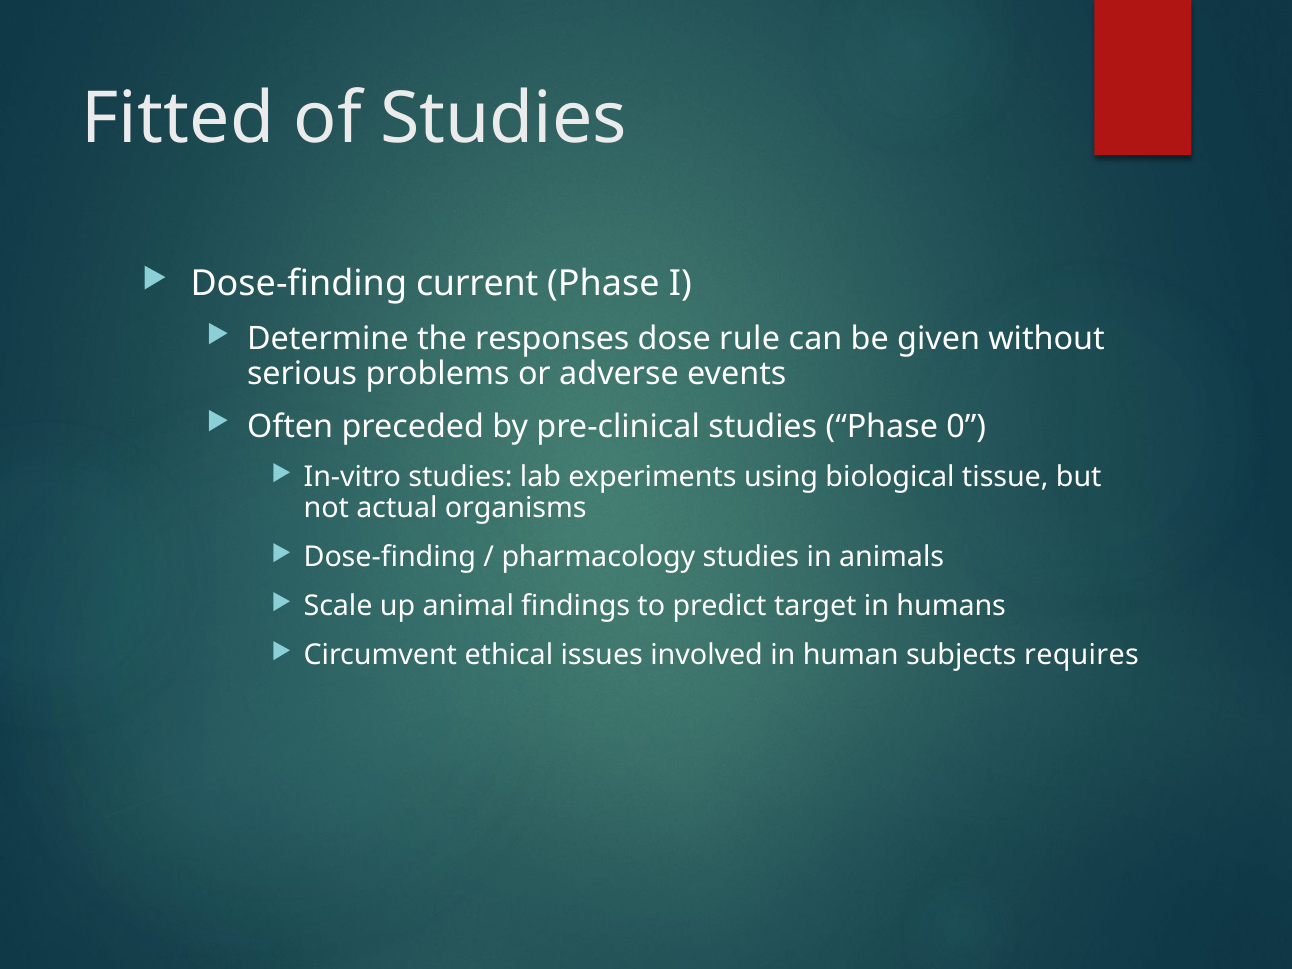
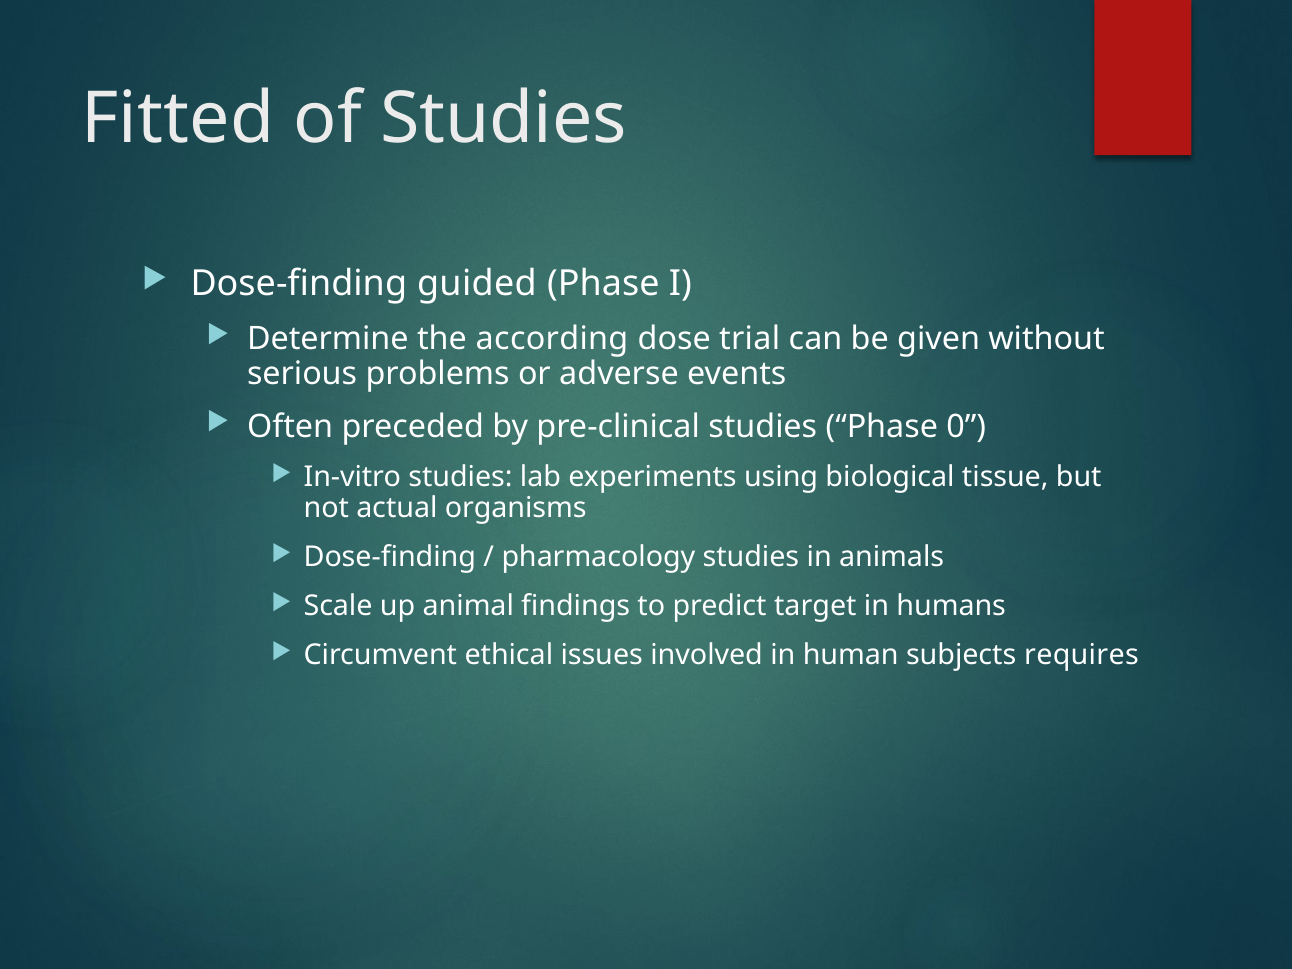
current: current -> guided (477, 284)
responses: responses -> according (552, 339)
rule: rule -> trial (750, 339)
